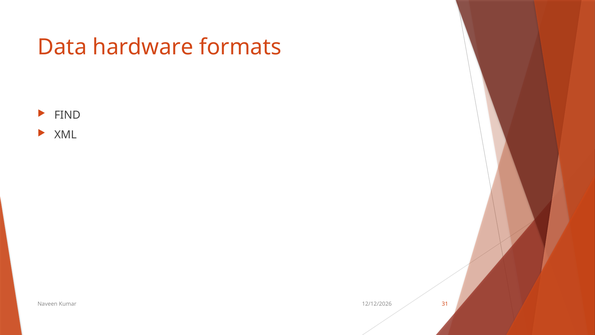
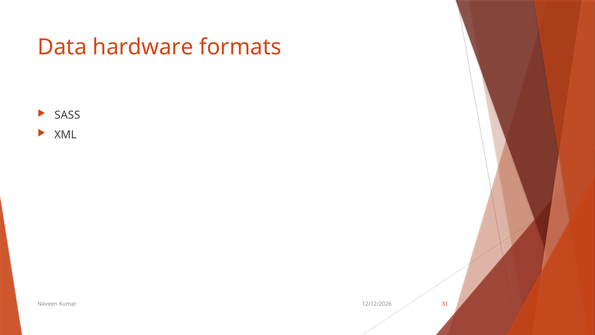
FIND: FIND -> SASS (67, 115)
